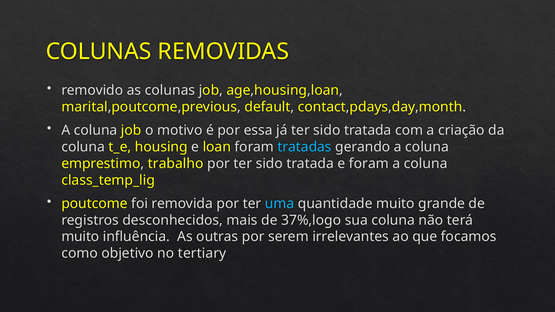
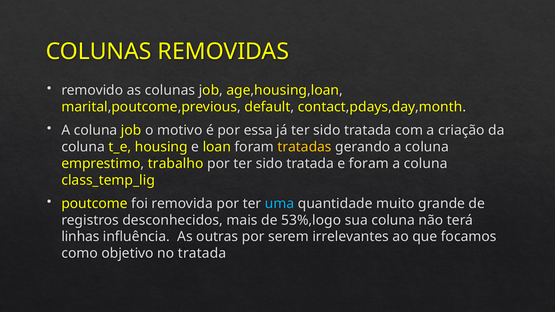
tratadas colour: light blue -> yellow (305, 147)
37%,logo: 37%,logo -> 53%,logo (311, 220)
muito: muito -> linhas (80, 237)
no tertiary: tertiary -> tratada (202, 254)
